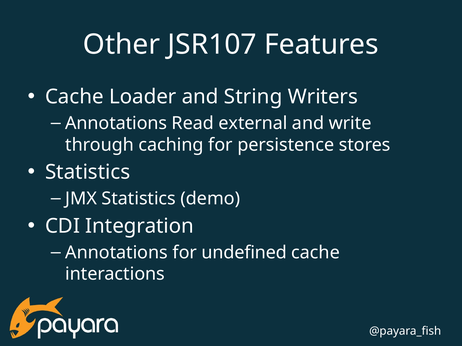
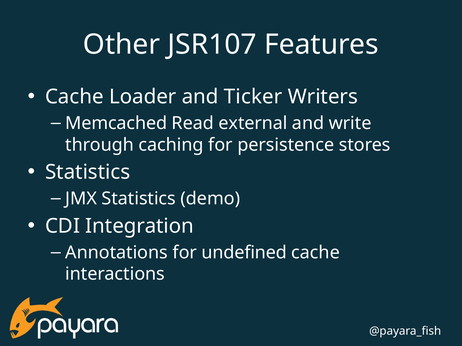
String: String -> Ticker (253, 97)
Annotations: Annotations -> Memcached (116, 123)
